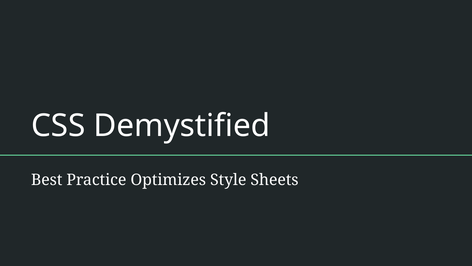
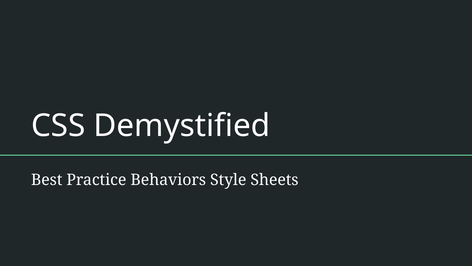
Optimizes: Optimizes -> Behaviors (168, 180)
